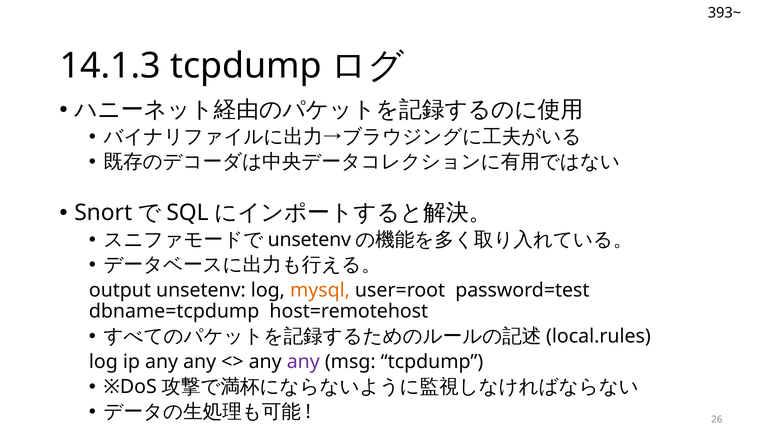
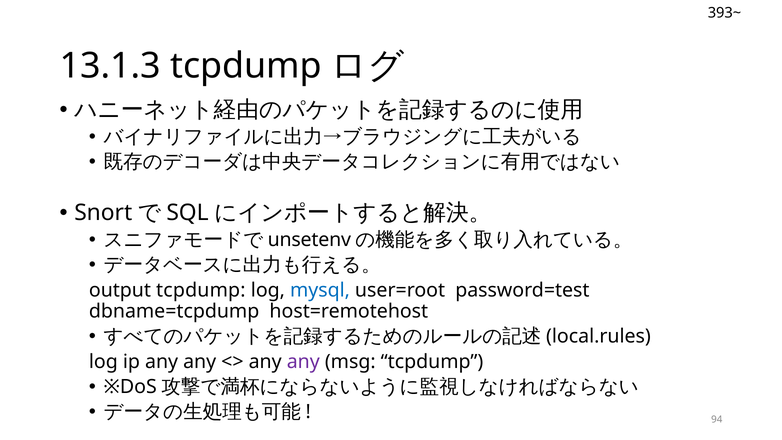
14.1.3: 14.1.3 -> 13.1.3 (110, 66)
output unsetenv: unsetenv -> tcpdump (201, 290)
mysql colour: orange -> blue (320, 290)
26: 26 -> 94 (717, 419)
